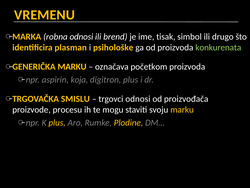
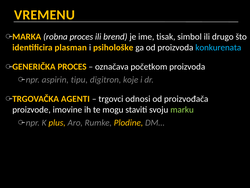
robna odnosi: odnosi -> proces (81, 37)
konkurenata colour: light green -> light blue (218, 47)
MARKU: MARKU -> PROCES (72, 67)
koja: koja -> tipu (79, 80)
digitron plus: plus -> koje (131, 80)
SMISLU: SMISLU -> AGENTI (75, 99)
procesu: procesu -> imovine (67, 109)
marku colour: yellow -> light green (182, 109)
